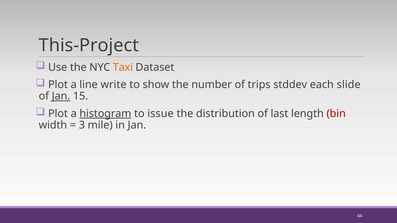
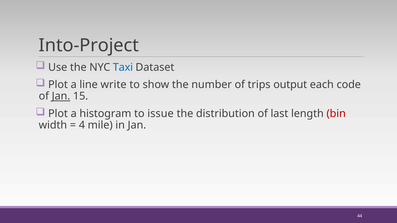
This-Project: This-Project -> Into-Project (89, 45)
Taxi colour: orange -> blue (123, 67)
stddev: stddev -> output (290, 85)
slide: slide -> code (349, 85)
histogram underline: present -> none (105, 114)
3: 3 -> 4 (82, 125)
